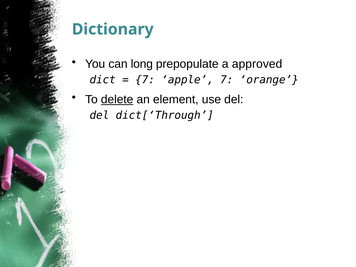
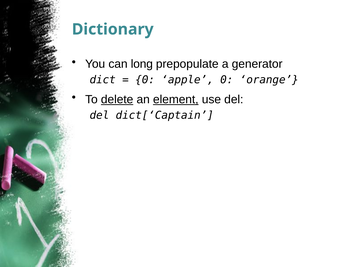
approved: approved -> generator (257, 64)
7: 7 -> 0 (145, 80)
apple 7: 7 -> 0 (227, 80)
element underline: none -> present (176, 99)
dict[‘Through: dict[‘Through -> dict[‘Captain (165, 115)
